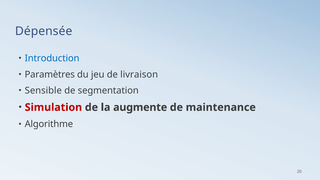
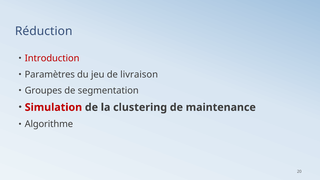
Dépensée: Dépensée -> Réduction (44, 31)
Introduction colour: blue -> red (52, 58)
Sensible: Sensible -> Groupes (43, 91)
augmente: augmente -> clustering (140, 107)
